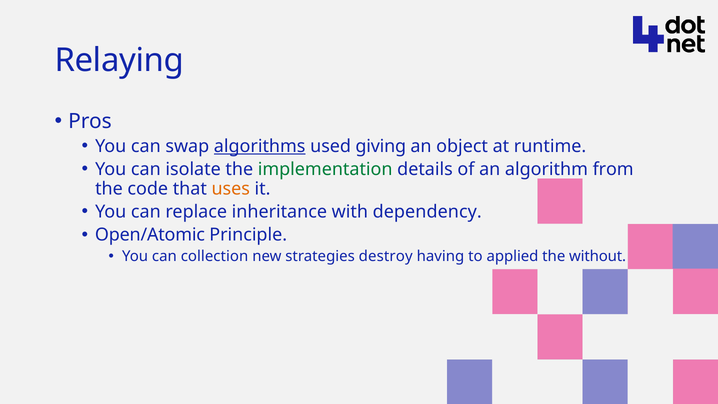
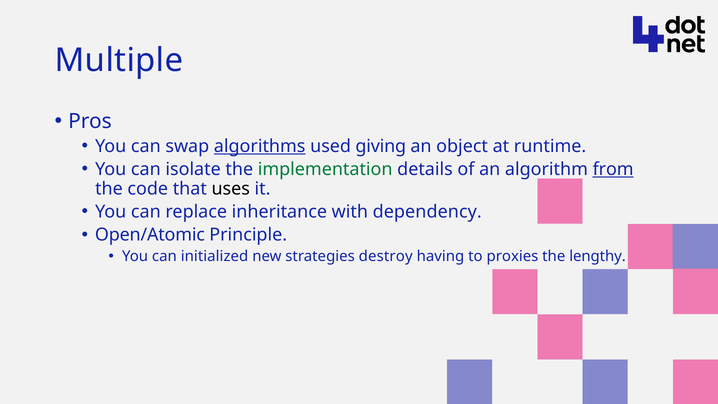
Relaying: Relaying -> Multiple (119, 60)
from underline: none -> present (613, 169)
uses colour: orange -> black (231, 189)
collection: collection -> initialized (215, 256)
applied: applied -> proxies (513, 256)
without: without -> lengthy (598, 256)
